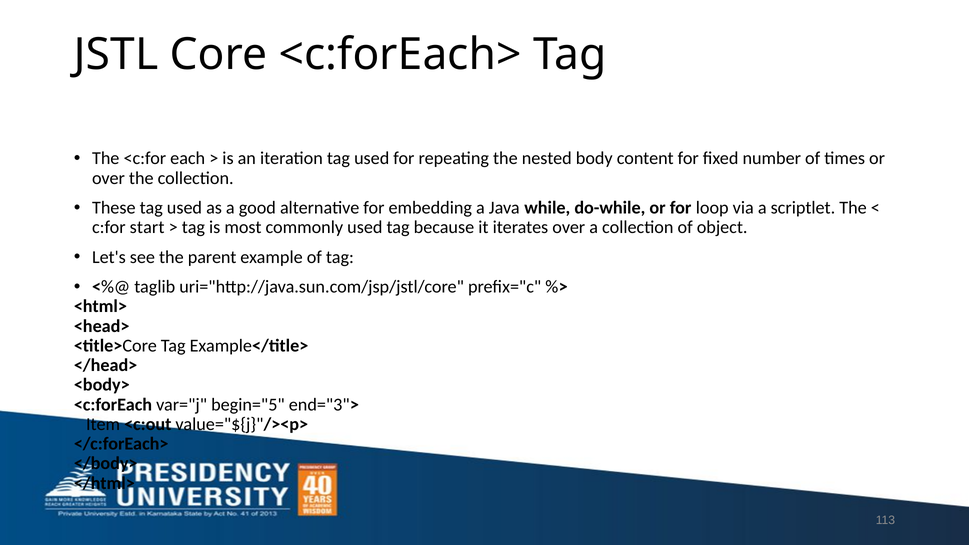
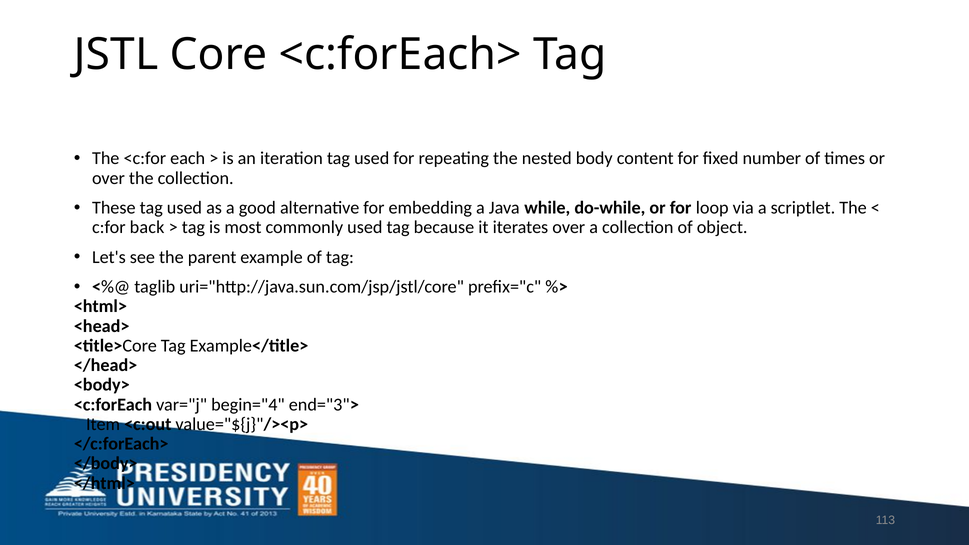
start: start -> back (147, 227)
begin="5: begin="5 -> begin="4 (248, 405)
